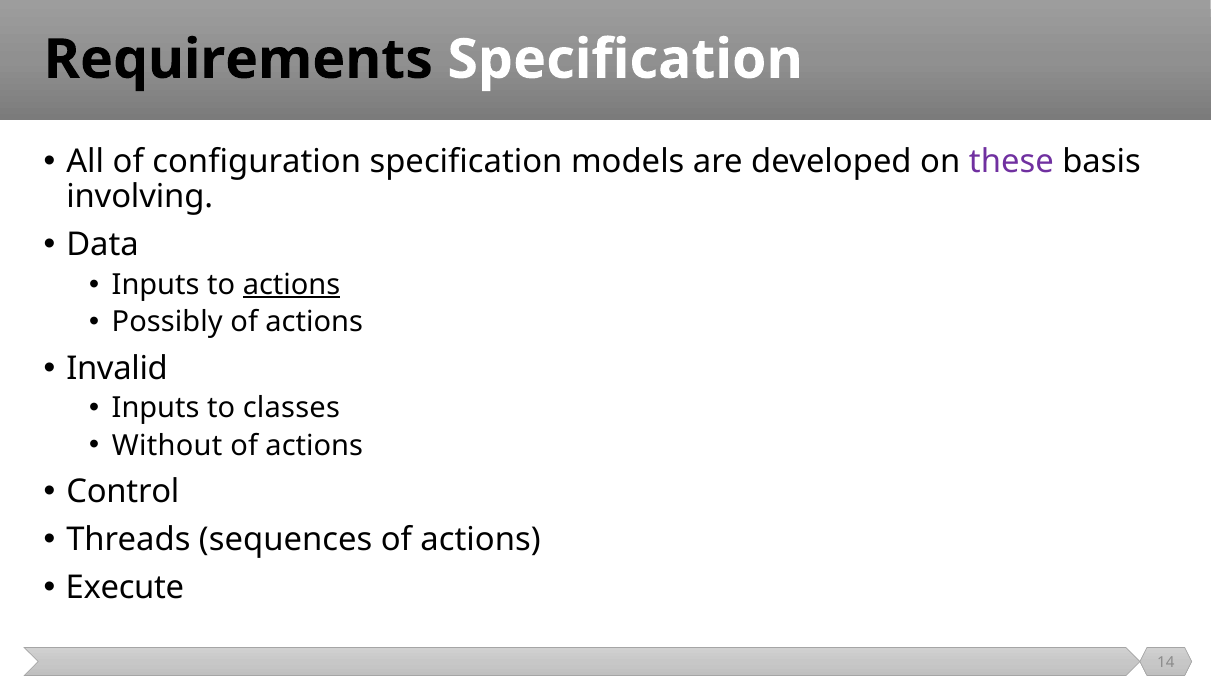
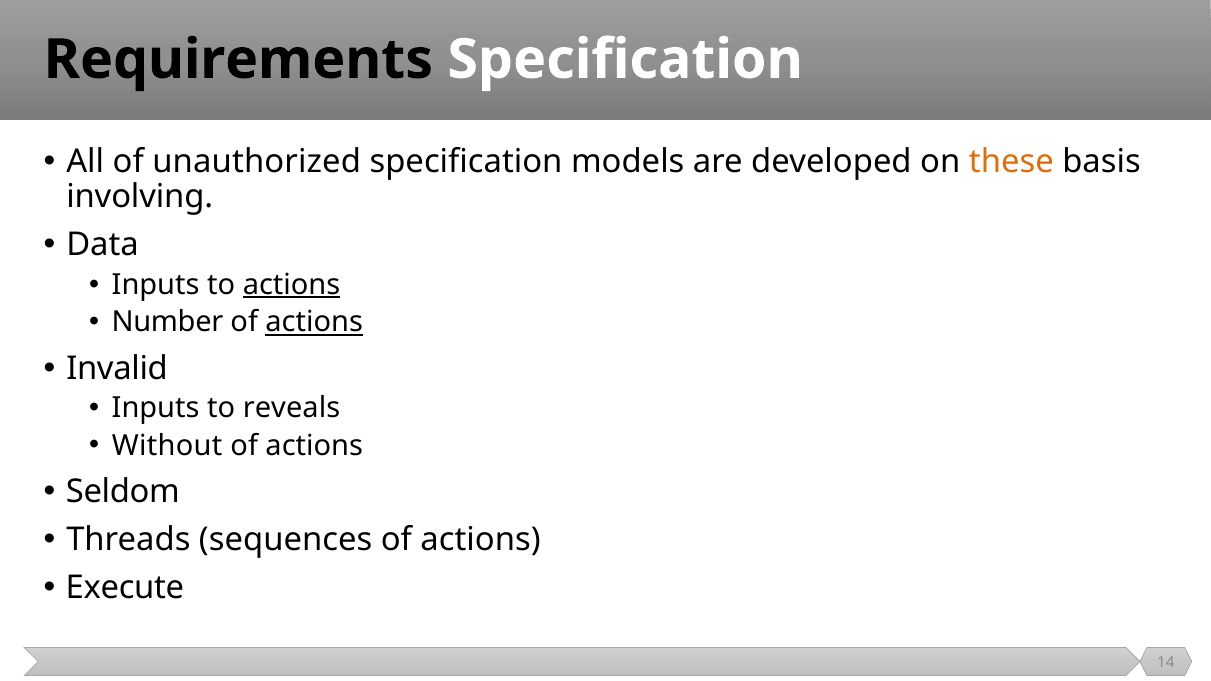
configuration: configuration -> unauthorized (257, 162)
these colour: purple -> orange (1011, 162)
Possibly: Possibly -> Number (167, 323)
actions underline: none -> present (314, 323)
classes: classes -> reveals (291, 408)
Control: Control -> Seldom (123, 492)
